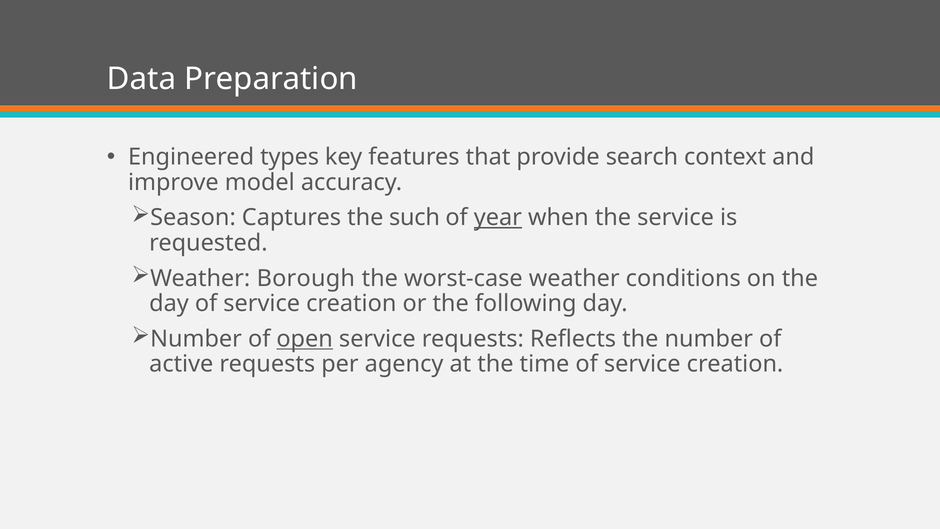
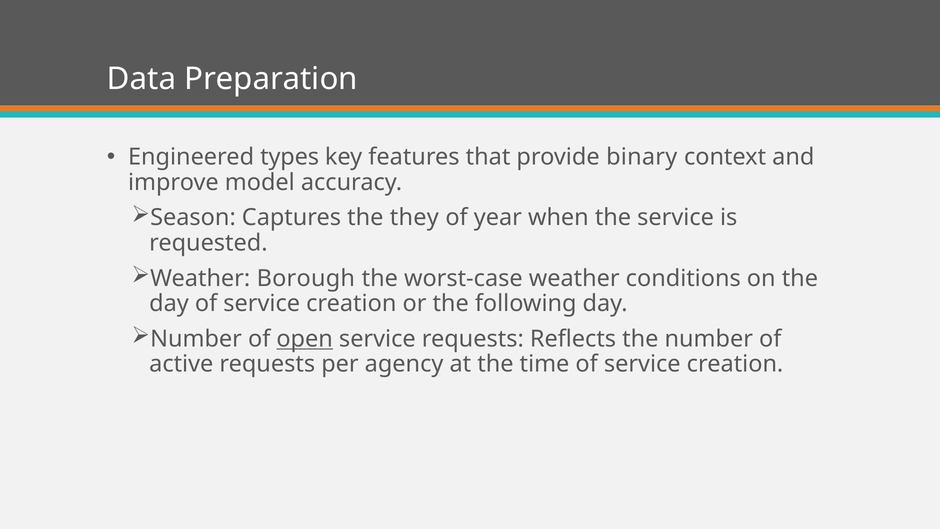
search: search -> binary (642, 157)
such: such -> they (414, 218)
year underline: present -> none (498, 218)
